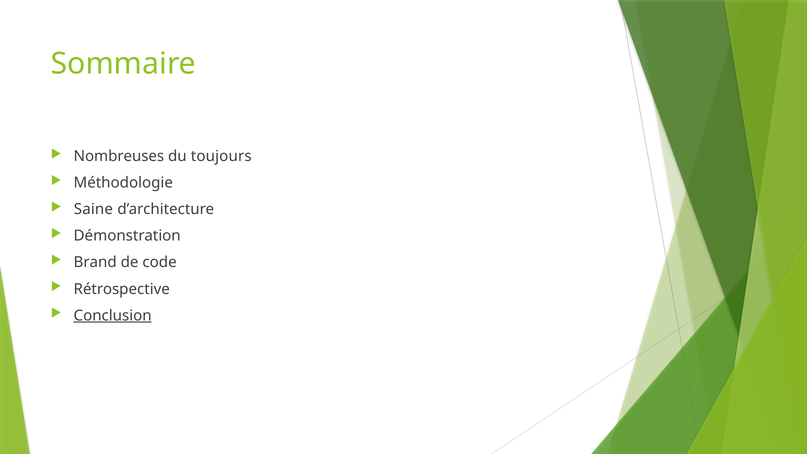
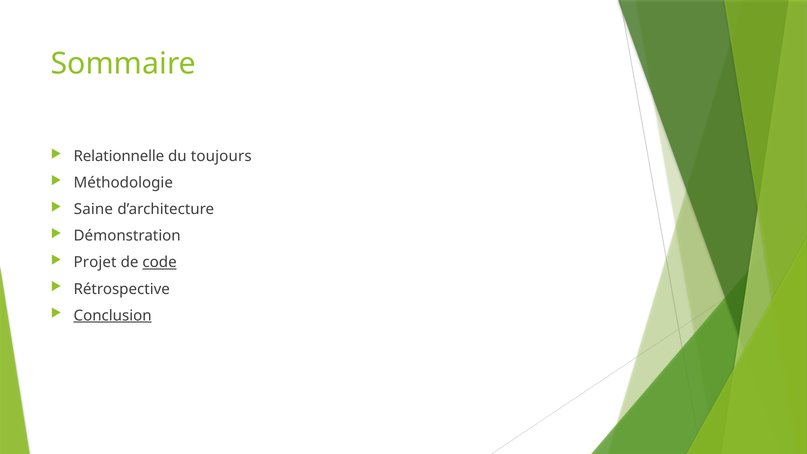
Nombreuses: Nombreuses -> Relationnelle (119, 156)
Brand: Brand -> Projet (95, 262)
code underline: none -> present (160, 262)
